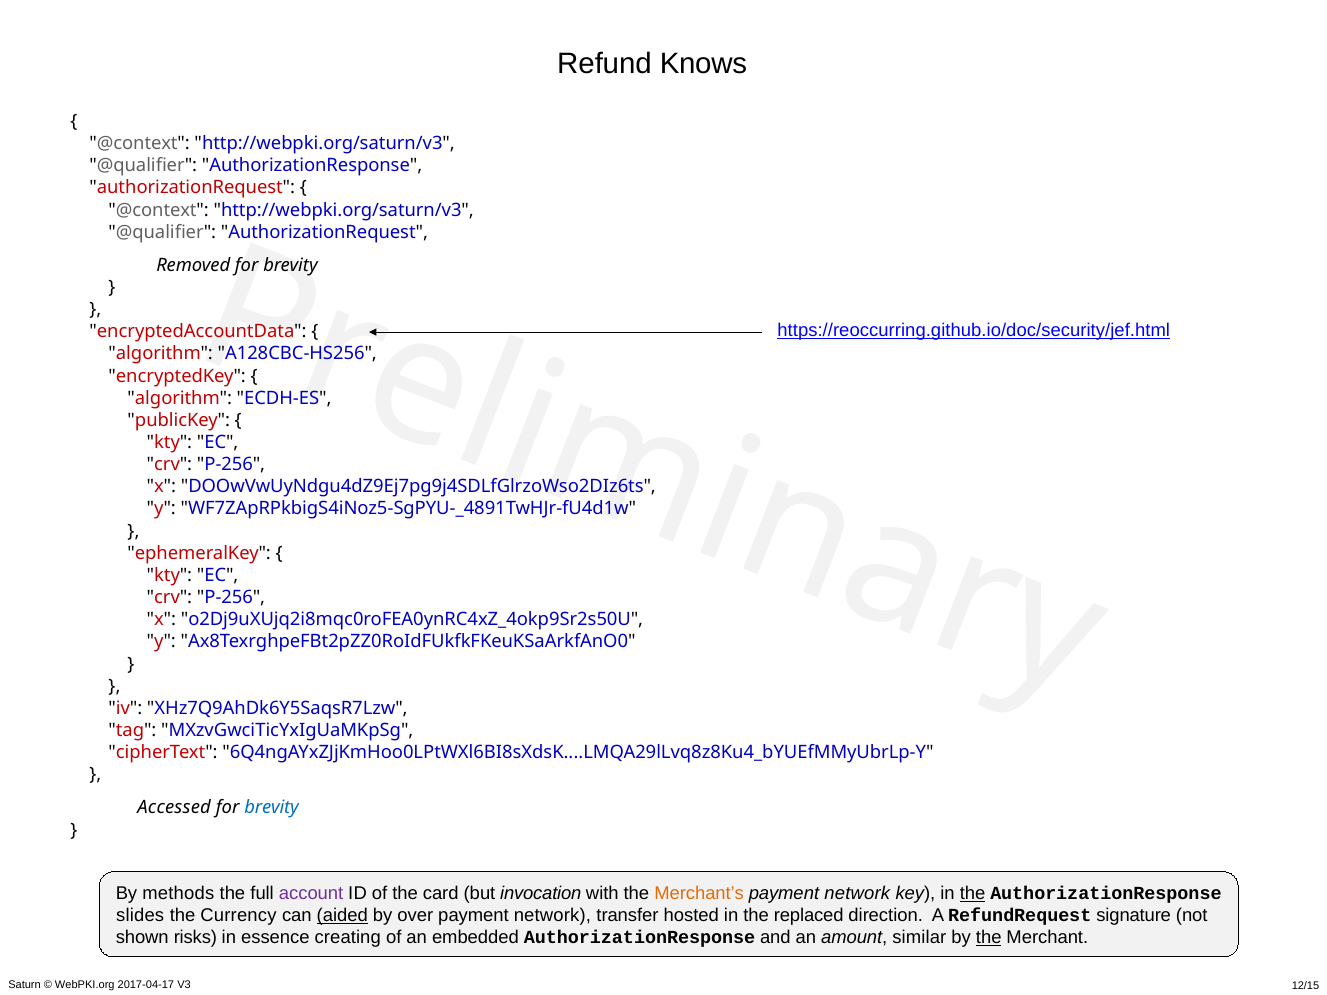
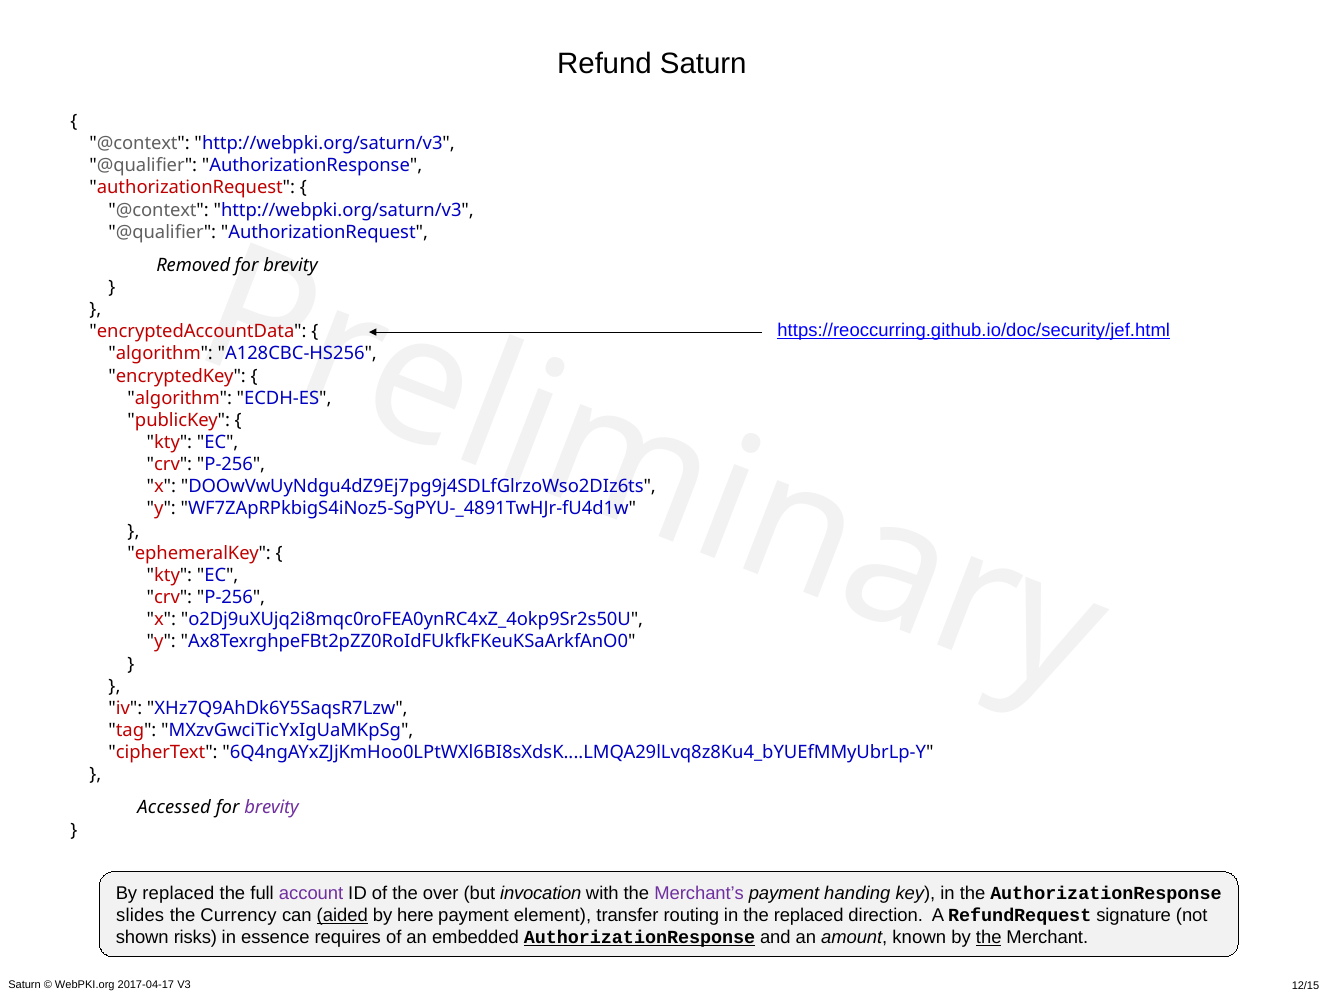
Refund Knows: Knows -> Saturn (703, 64)
brevity colour: blue -> purple (272, 808)
By methods: methods -> replaced (178, 894)
card: card -> over (441, 894)
Merchant’s colour: orange -> purple (699, 894)
network: network -> handing (857, 894)
the underline: present -> none (973, 894)
over: over -> here (415, 916)
network: network -> element (552, 916)
hosted: hosted -> routing (691, 916)
creating: creating -> requires (348, 938)
AuthorizationResponse underline: none -> present (640, 938)
similar: similar -> known (919, 938)
